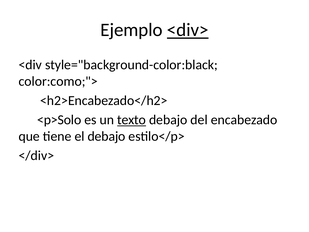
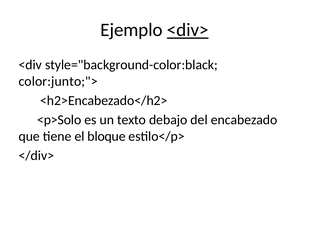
color:como;">: color:como;"> -> color:junto;"> (58, 81)
texto underline: present -> none (132, 120)
el debajo: debajo -> bloque (107, 136)
